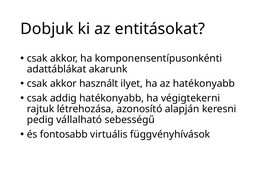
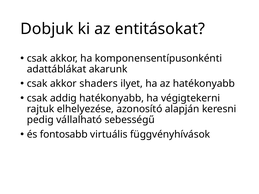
használt: használt -> shaders (99, 84)
létrehozása: létrehozása -> elhelyezése (85, 109)
